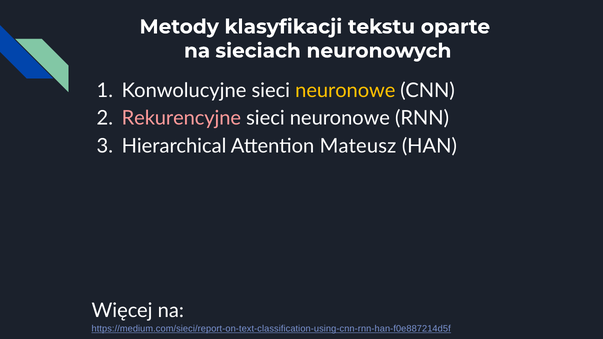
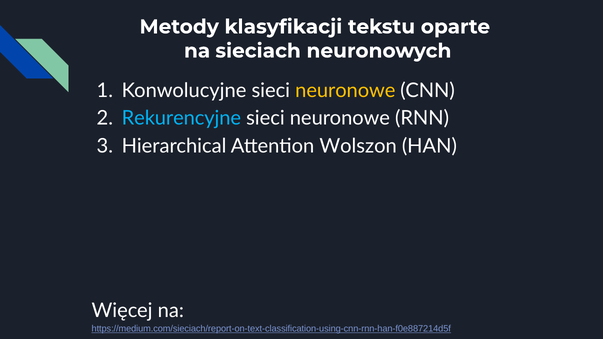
Rekurencyjne colour: pink -> light blue (181, 118)
Mateusz: Mateusz -> Wolszon (358, 146)
https://medium.com/sieci/report-on-text-classification-using-cnn-rnn-han-f0e887214d5f: https://medium.com/sieci/report-on-text-classification-using-cnn-rnn-han-f0e887214d5f -> https://medium.com/sieciach/report-on-text-classification-using-cnn-rnn-han-f0e887214d5f (271, 329)
